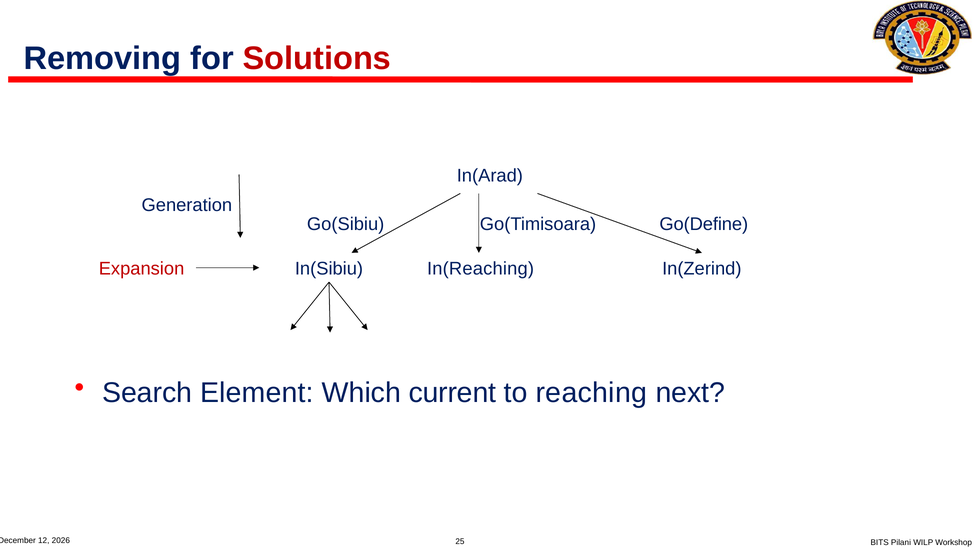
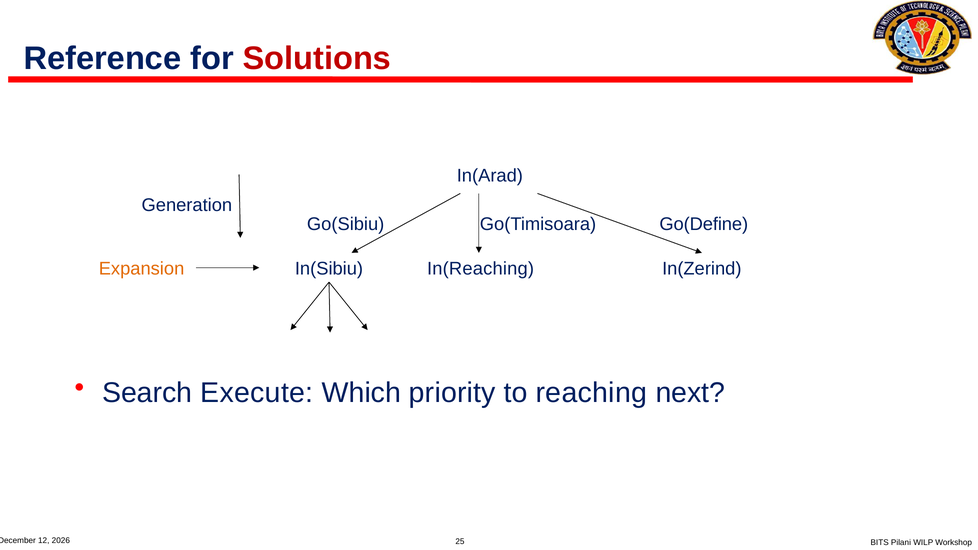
Removing: Removing -> Reference (102, 58)
Expansion colour: red -> orange (142, 269)
Element: Element -> Execute (257, 393)
current: current -> priority (452, 393)
